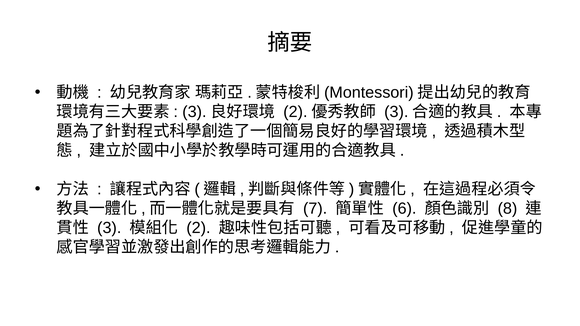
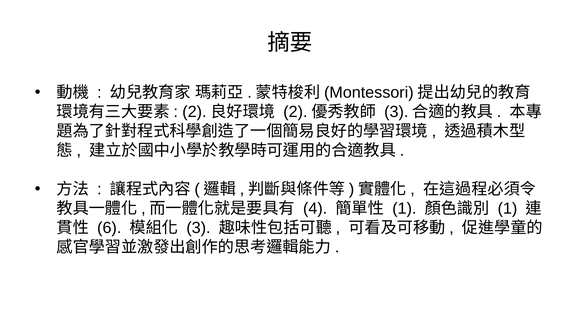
3: 3 -> 2 (194, 112)
7: 7 -> 4 (315, 209)
6: 6 -> 1 (404, 209)
8: 8 -> 1 (507, 209)
3: 3 -> 6 (109, 228)
2: 2 -> 3 (198, 228)
